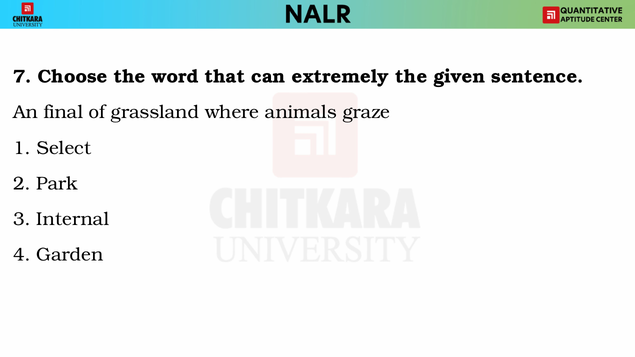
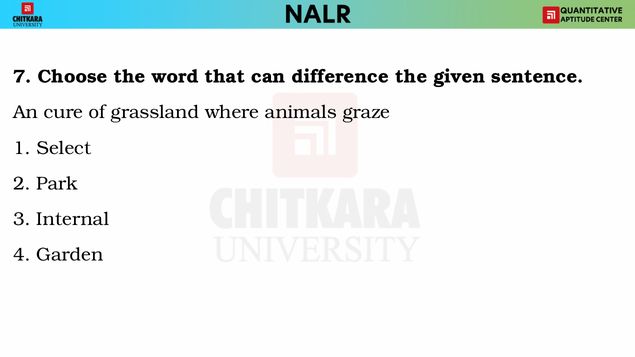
extremely: extremely -> difference (340, 77)
final: final -> cure (63, 112)
